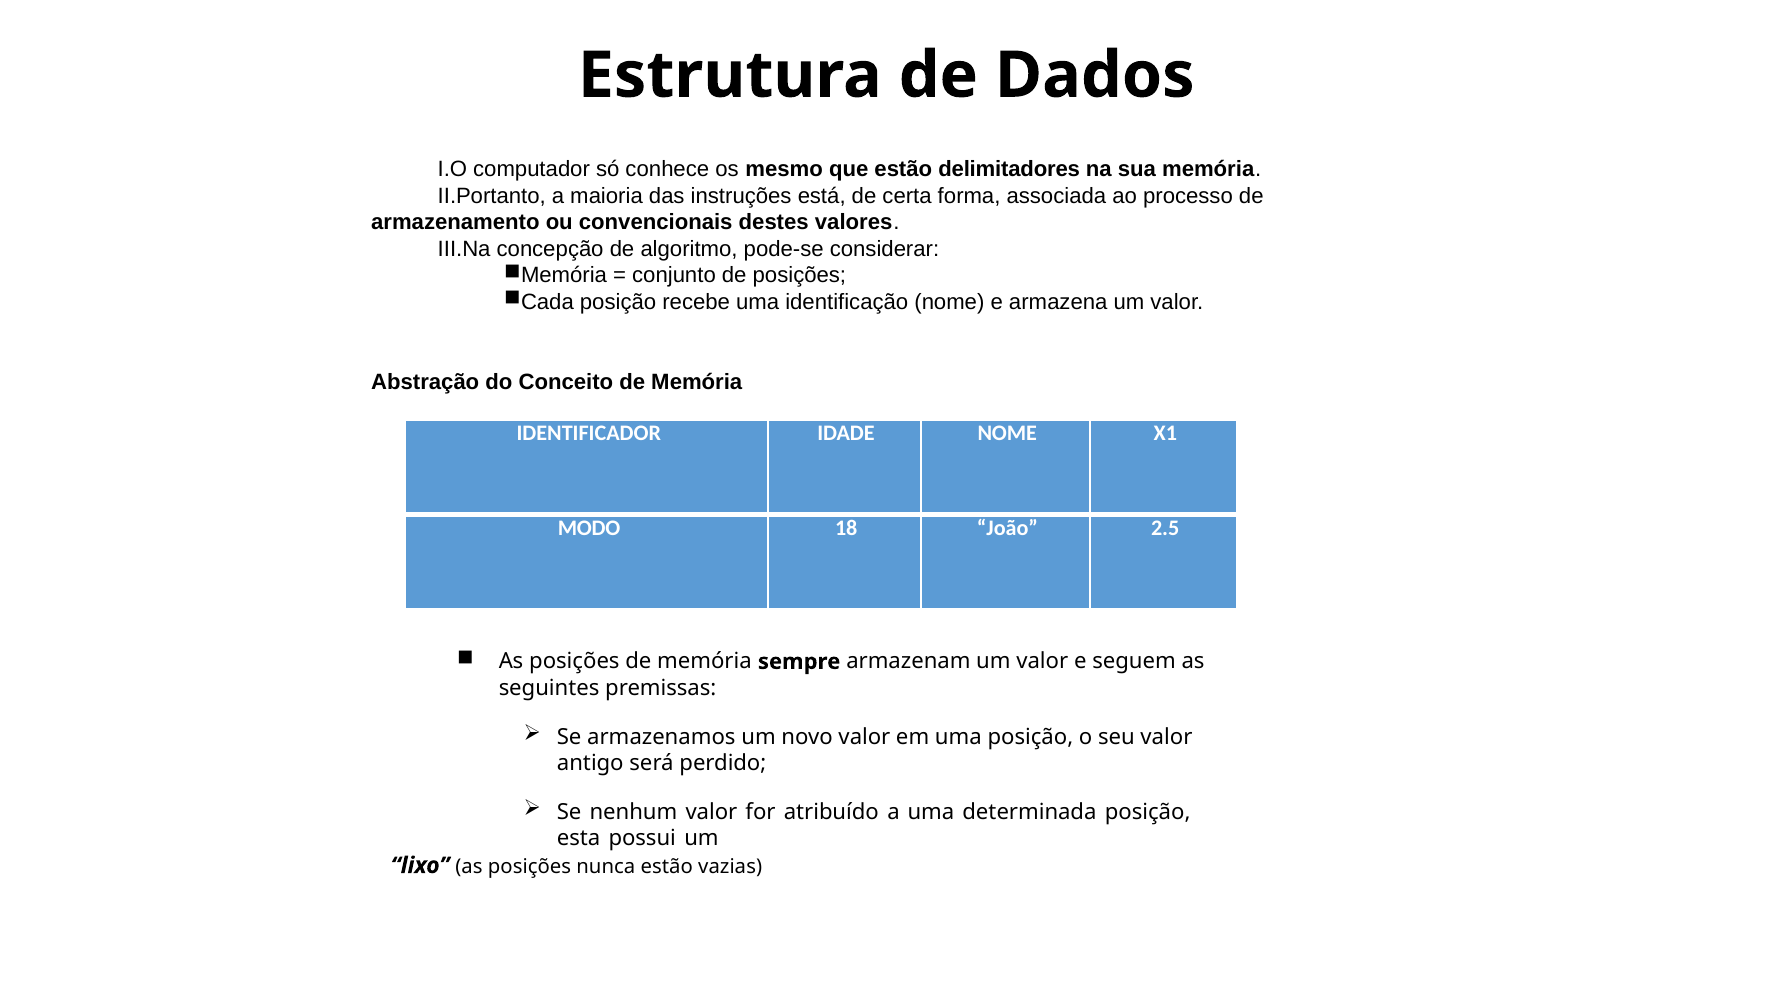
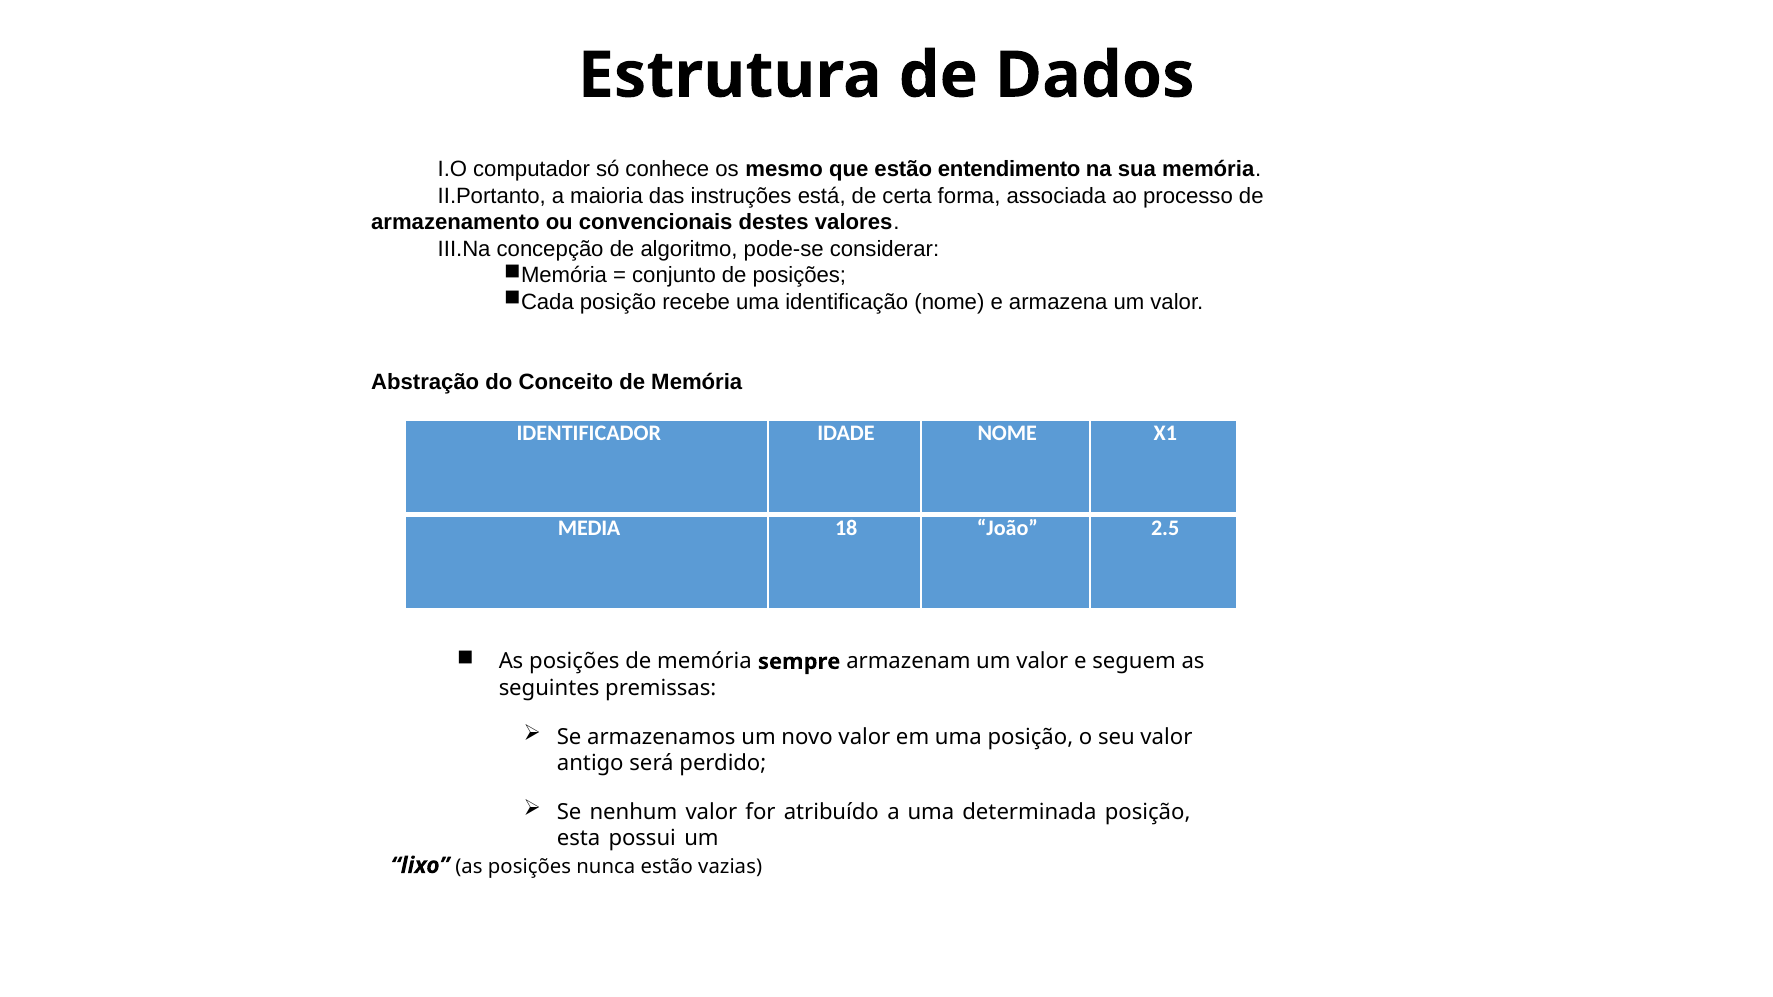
delimitadores: delimitadores -> entendimento (1009, 169)
MODO: MODO -> MEDIA (589, 528)
